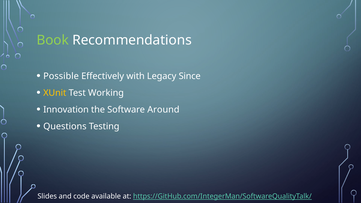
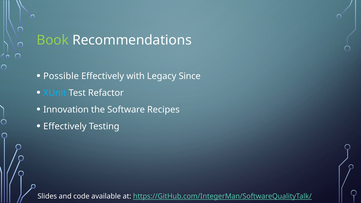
XUnit colour: yellow -> light blue (55, 93)
Working: Working -> Refactor (106, 93)
Around: Around -> Recipes (163, 110)
Questions: Questions -> Effectively (65, 126)
